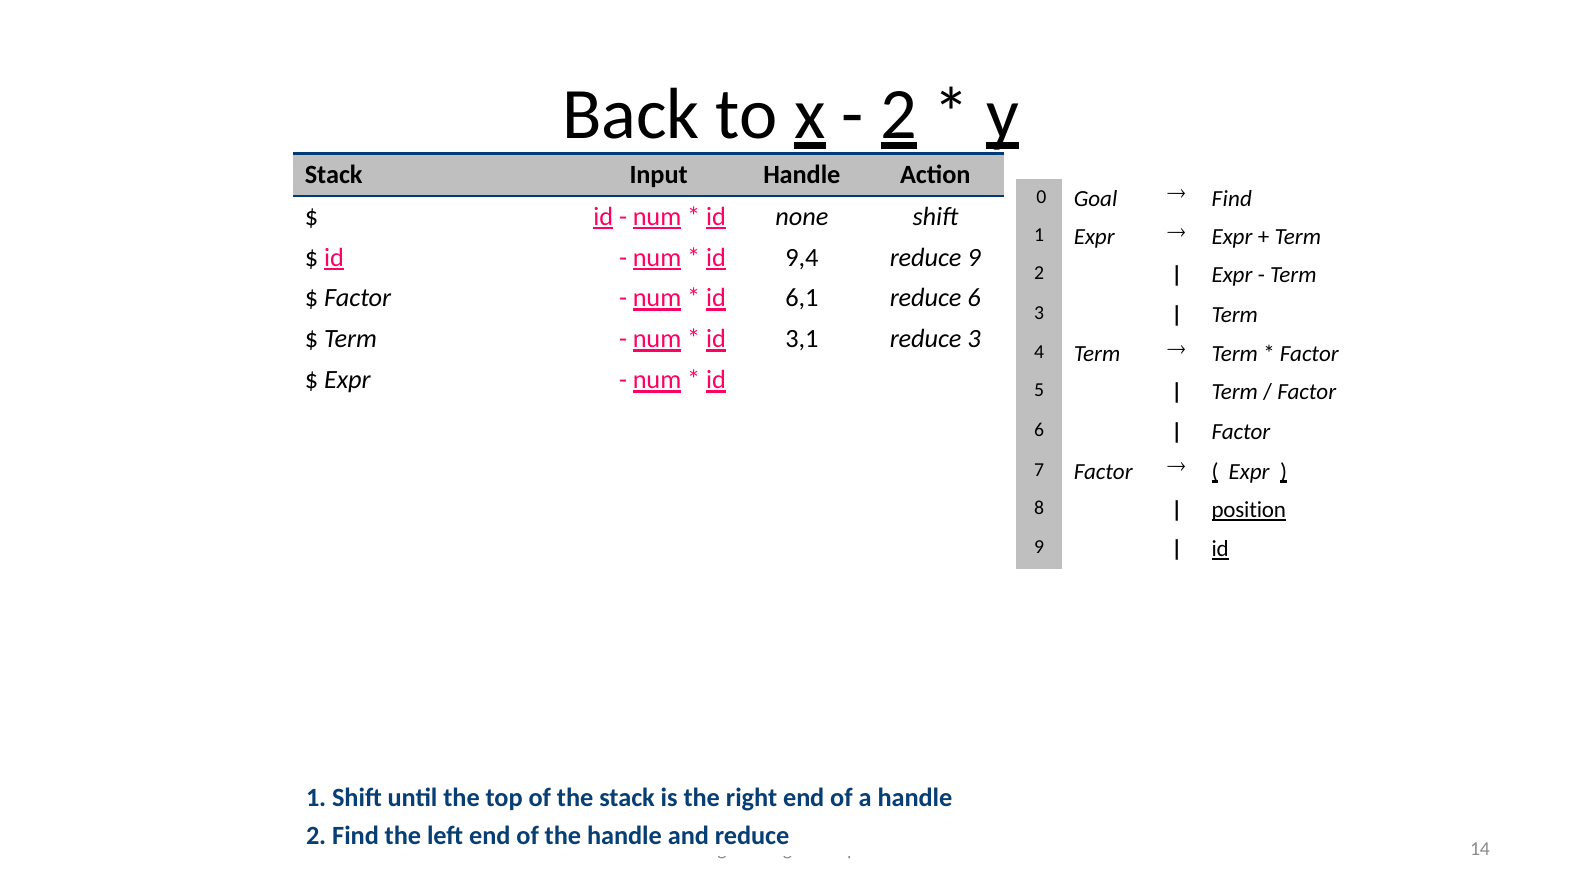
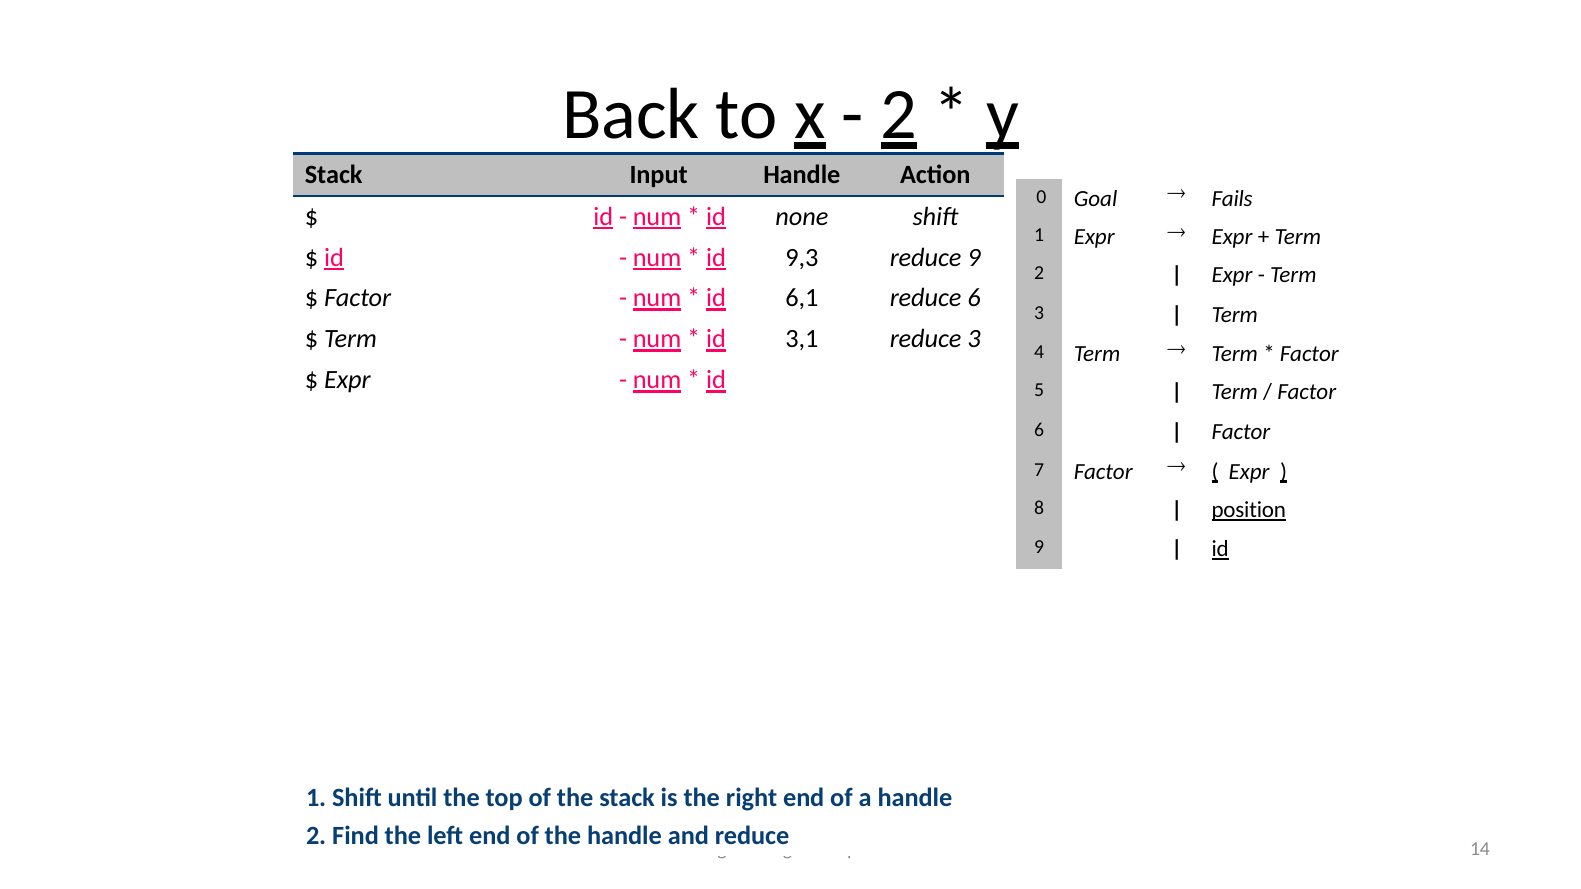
Find: Find -> Fails (1232, 199)
9,4: 9,4 -> 9,3 (802, 257)
